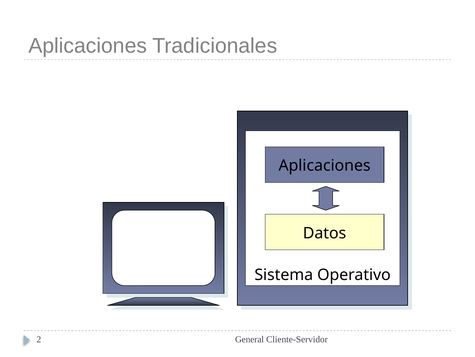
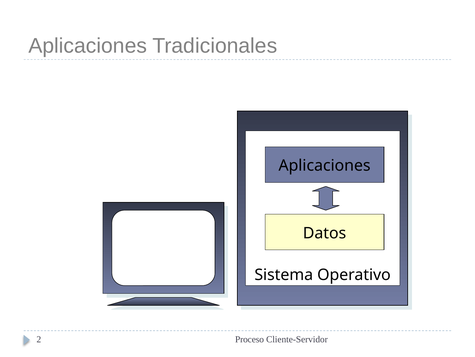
General: General -> Proceso (250, 339)
